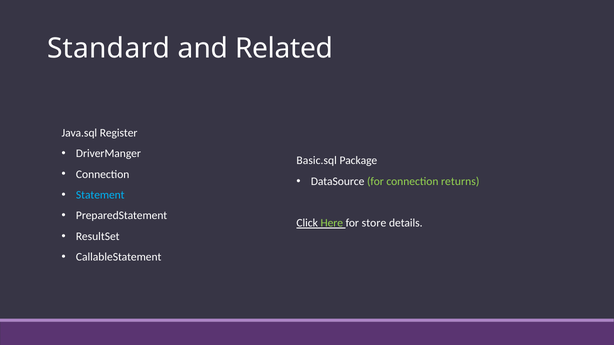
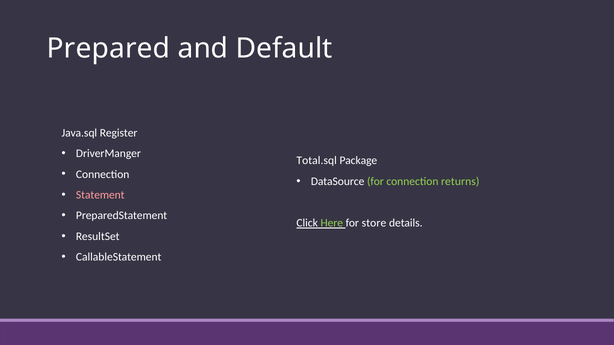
Standard: Standard -> Prepared (108, 49)
Related: Related -> Default (284, 49)
Basic.sql: Basic.sql -> Total.sql (317, 161)
Statement colour: light blue -> pink (100, 195)
